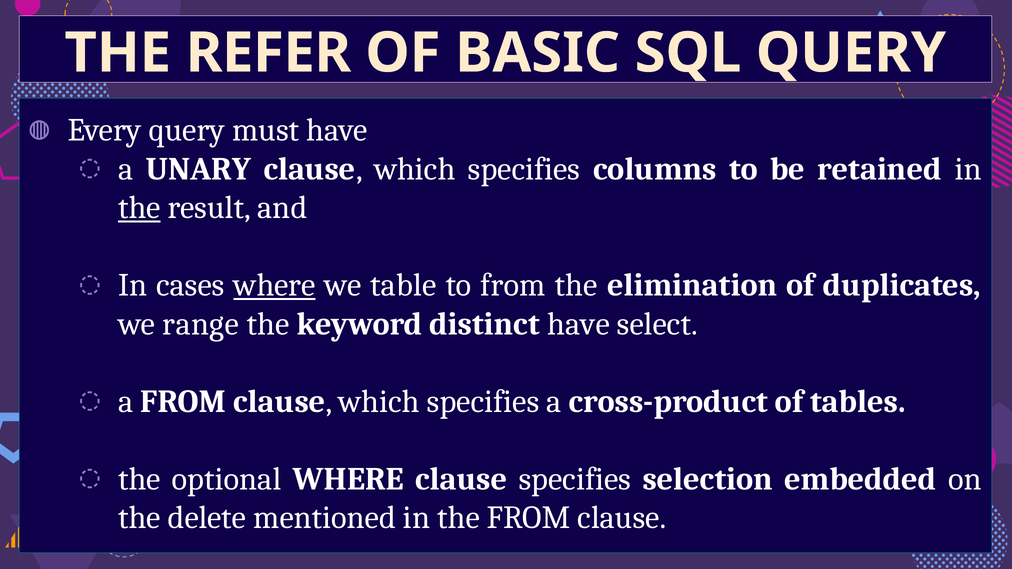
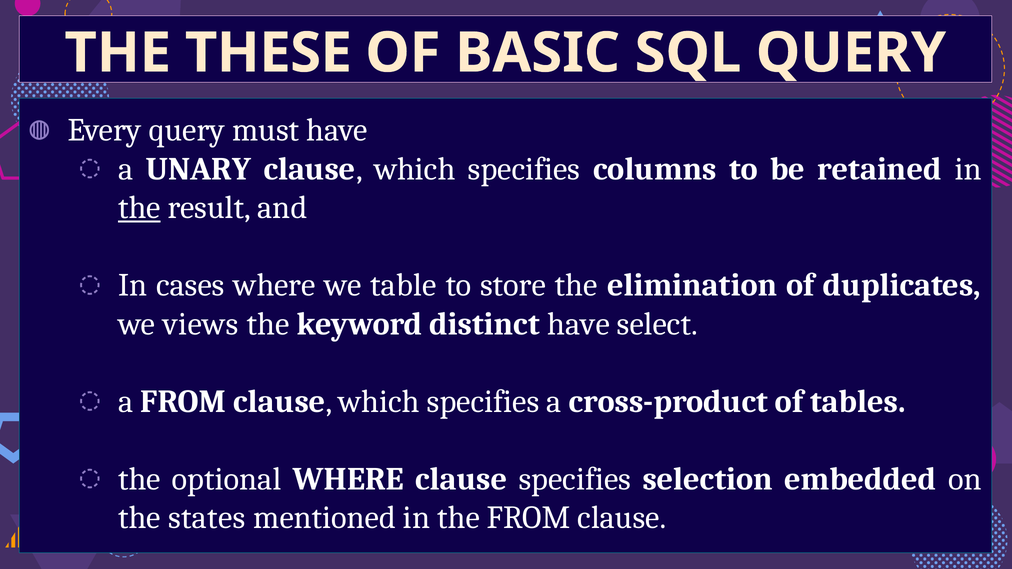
REFER: REFER -> THESE (268, 53)
where underline: present -> none (274, 285)
to from: from -> store (513, 285)
range: range -> views (201, 324)
delete: delete -> states (207, 518)
